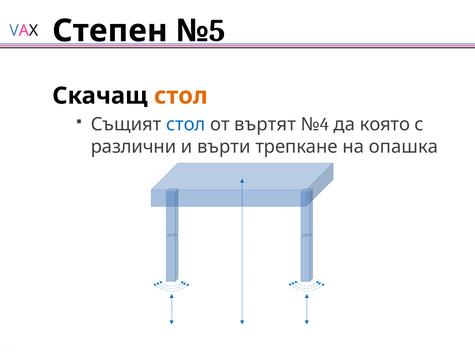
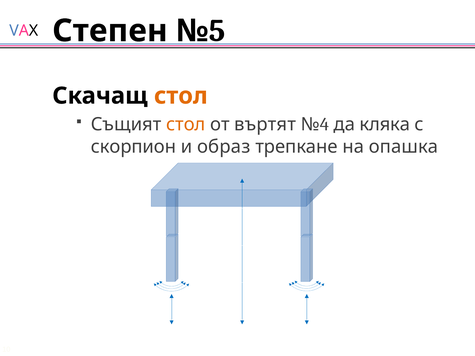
стол colour: blue -> orange (186, 125)
която: която -> кляка (385, 125)
различни: различни -> скорпион (134, 147)
върти: върти -> образ (224, 147)
